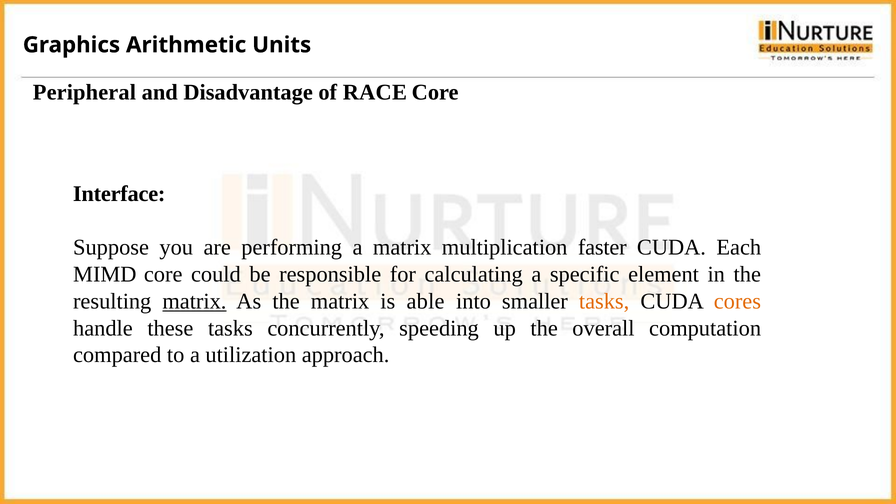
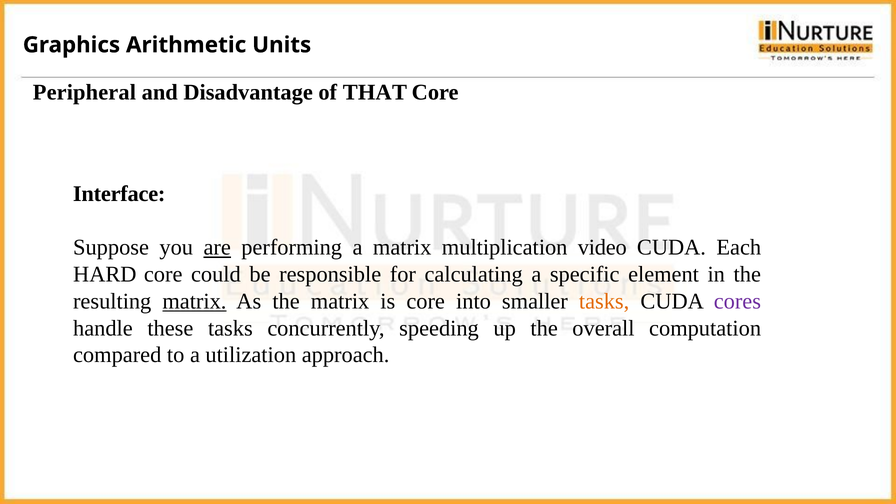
RACE: RACE -> THAT (375, 93)
are underline: none -> present (217, 248)
faster: faster -> video (602, 248)
MIMD: MIMD -> HARD (105, 274)
is able: able -> core (426, 301)
cores colour: orange -> purple (737, 301)
